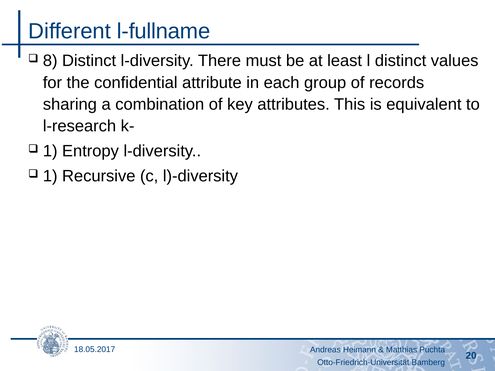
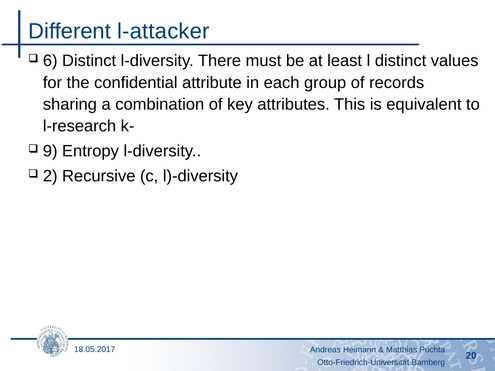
l-fullname: l-fullname -> l-attacker (163, 31)
8: 8 -> 6 (50, 61)
1: 1 -> 9 (50, 151)
1: 1 -> 2 (50, 176)
